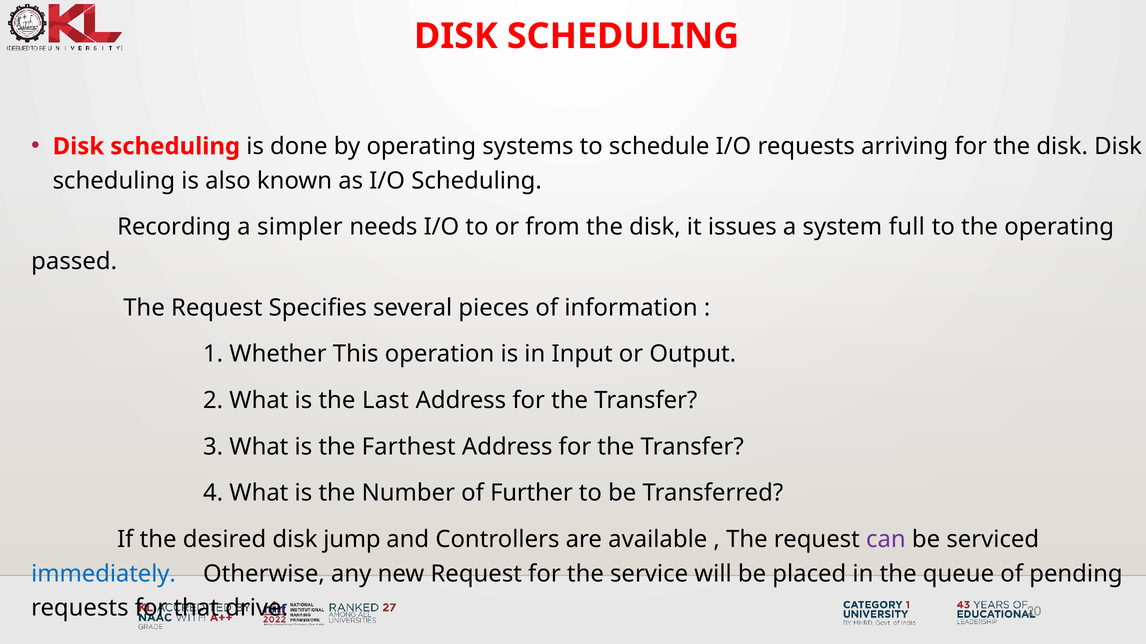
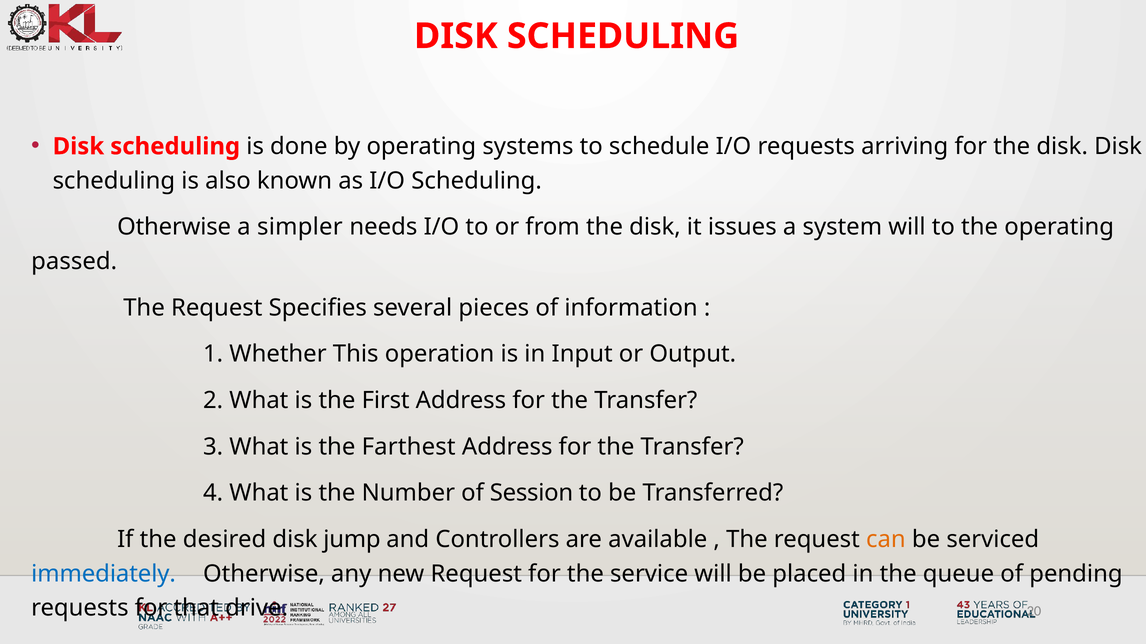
Recording: Recording -> Otherwise (174, 227)
system full: full -> will (907, 227)
Last: Last -> First (386, 401)
Further: Further -> Session (531, 493)
can colour: purple -> orange (886, 540)
